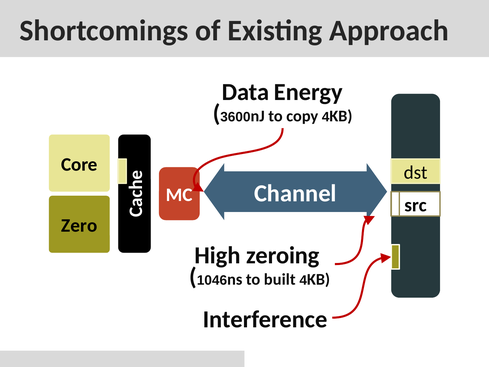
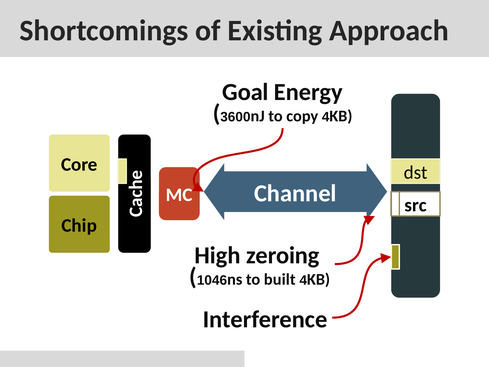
Data: Data -> Goal (245, 92)
Zero: Zero -> Chip (79, 225)
